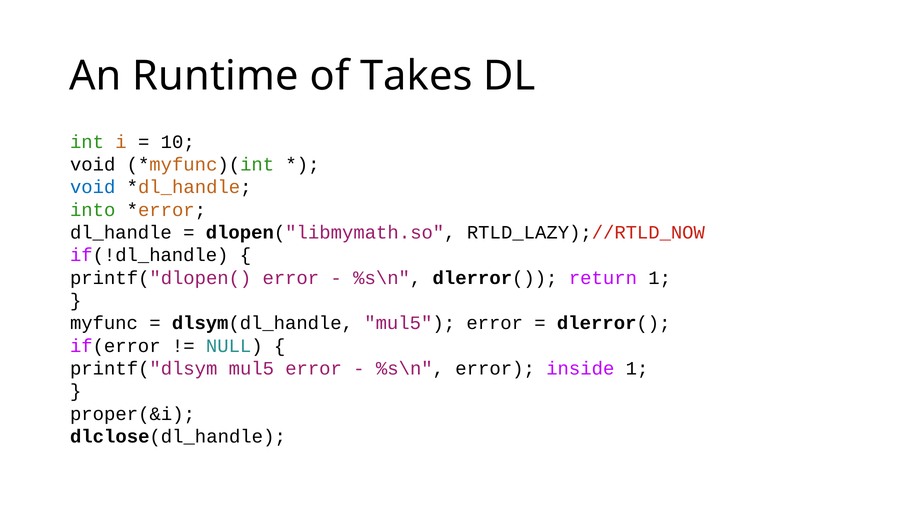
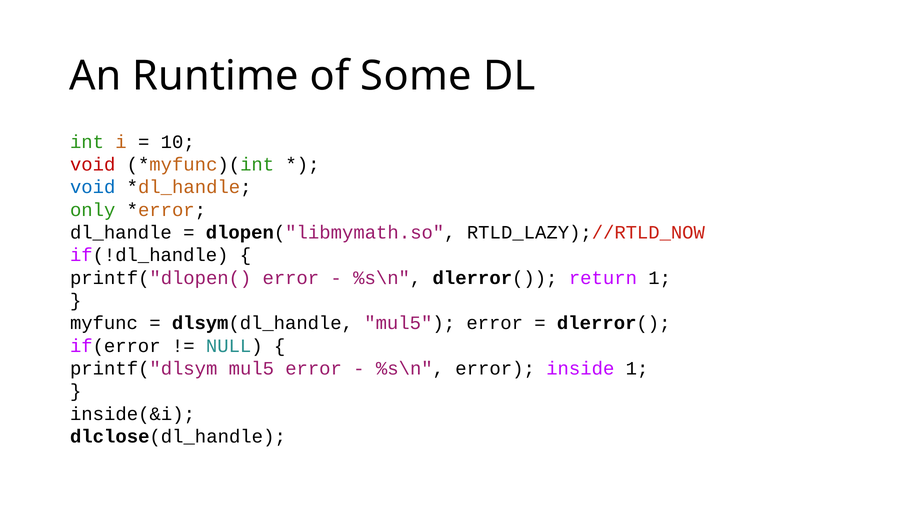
Takes: Takes -> Some (416, 76)
void colour: black -> red (93, 165)
into: into -> only (93, 210)
proper(&i: proper(&i -> inside(&i (133, 414)
